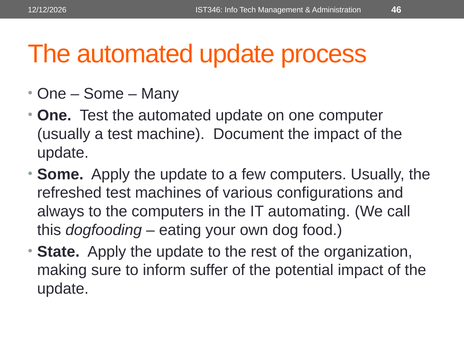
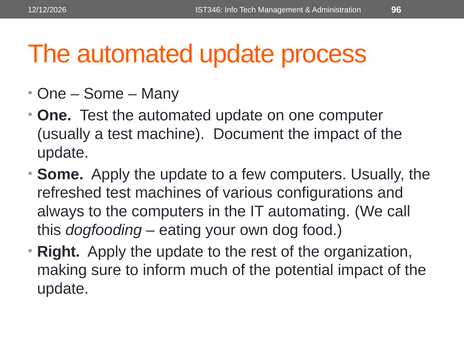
46: 46 -> 96 (396, 10)
State: State -> Right (59, 252)
suffer: suffer -> much (209, 270)
